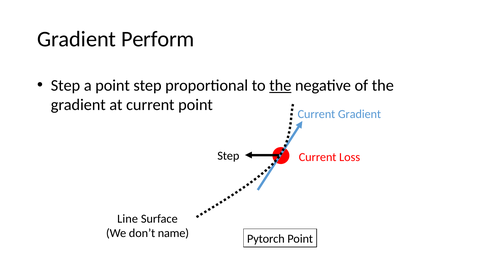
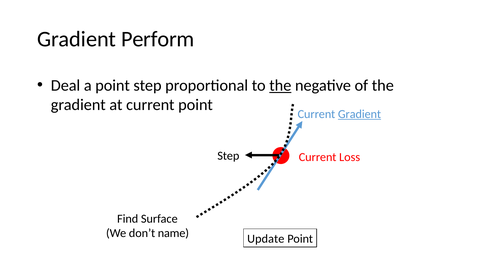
Step: Step -> Deal (66, 85)
Gradient underline: none -> present (360, 114)
Line: Line -> Find (128, 219)
Pytorch: Pytorch -> Update (266, 239)
